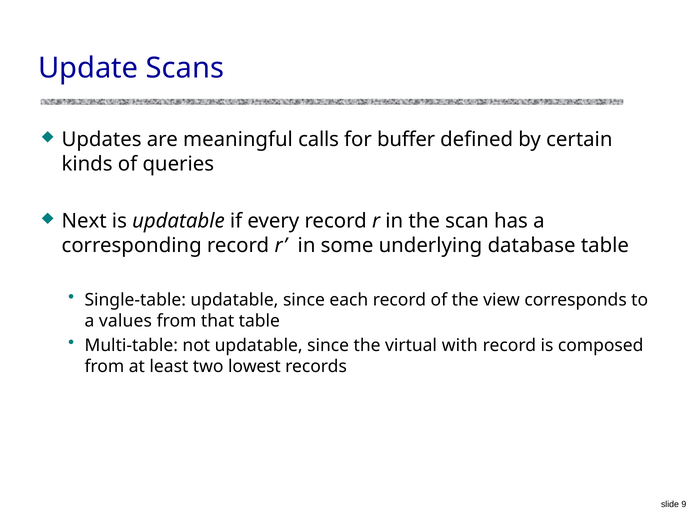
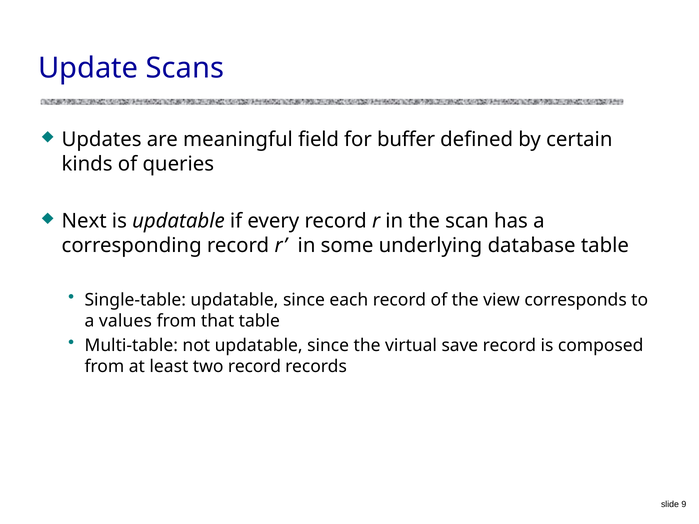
calls: calls -> field (319, 139)
with: with -> save (460, 345)
two lowest: lowest -> record (254, 366)
